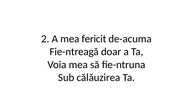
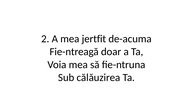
fericit: fericit -> jertfit (94, 39)
